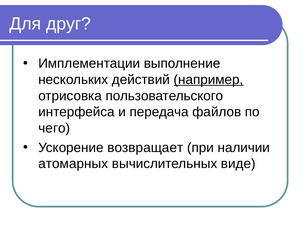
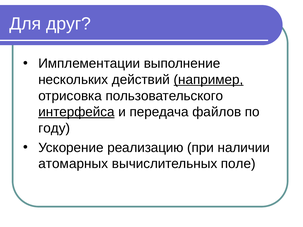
интерфейса underline: none -> present (76, 112)
чего: чего -> году (54, 128)
возвращает: возвращает -> реализацию (145, 148)
виде: виде -> поле (238, 164)
